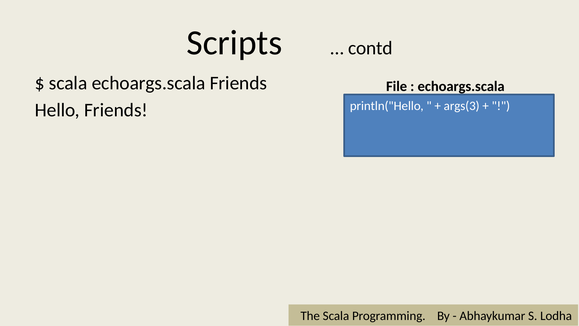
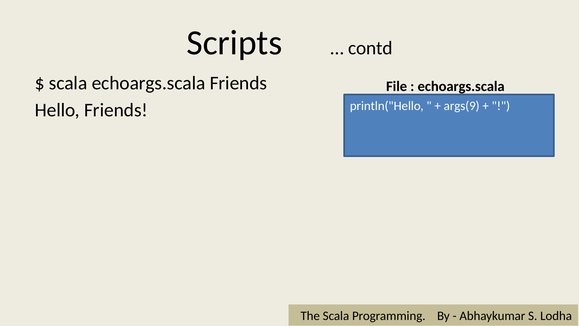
args(3: args(3 -> args(9 (462, 106)
